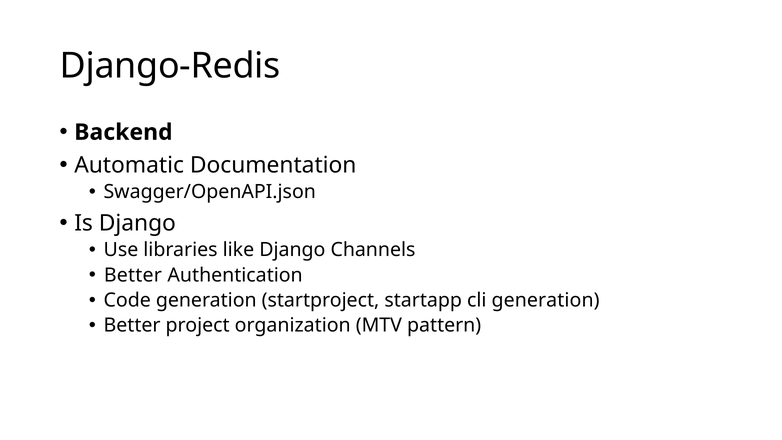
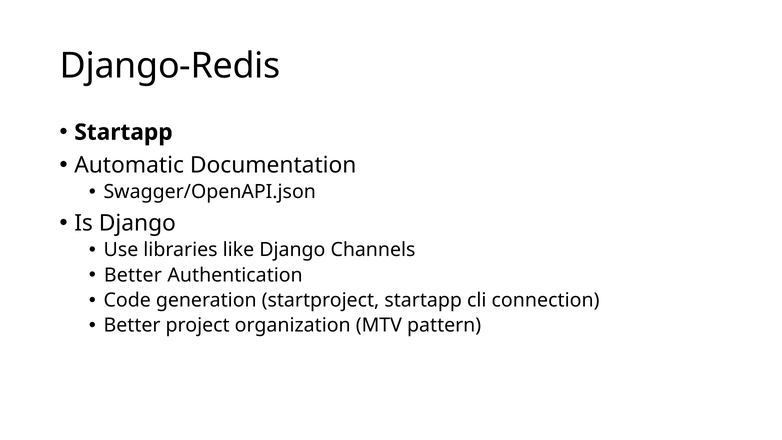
Backend: Backend -> Startapp (123, 132)
cli generation: generation -> connection (546, 300)
